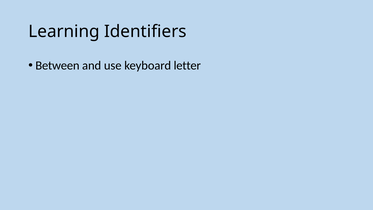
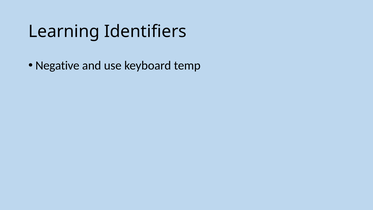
Between: Between -> Negative (57, 66)
letter: letter -> temp (187, 66)
